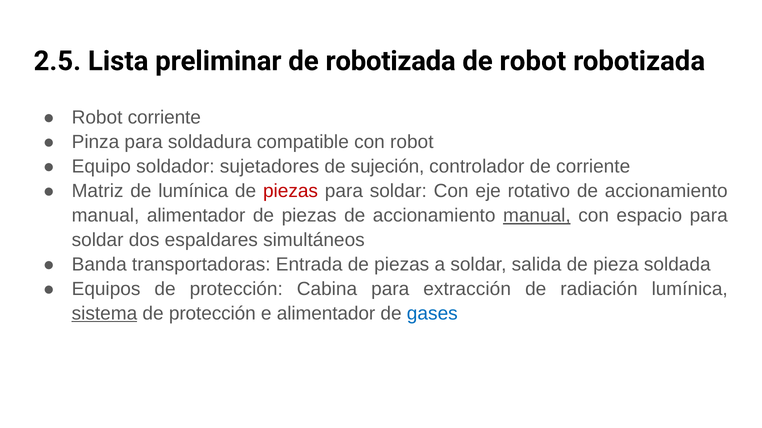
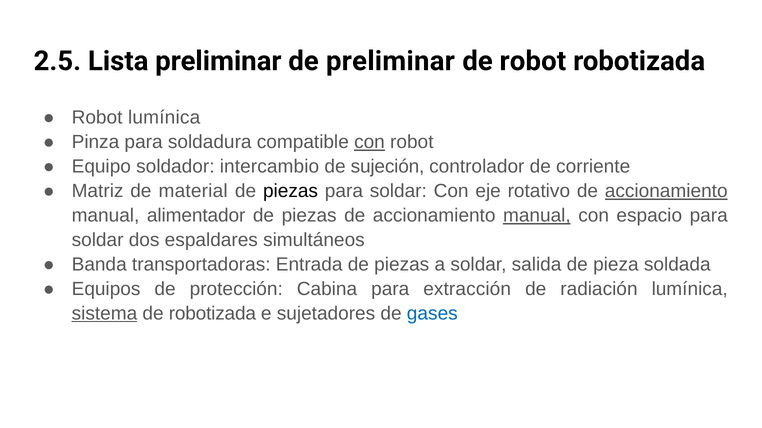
de robotizada: robotizada -> preliminar (390, 61)
Robot corriente: corriente -> lumínica (164, 118)
con underline: none -> present (369, 142)
sujetadores: sujetadores -> intercambio (269, 167)
de lumínica: lumínica -> material (193, 191)
piezas colour: red -> black (291, 191)
accionamiento underline: none -> present (666, 191)
protección: protección -> robotizada (212, 314)
e alimentador: alimentador -> sujetadores (326, 314)
